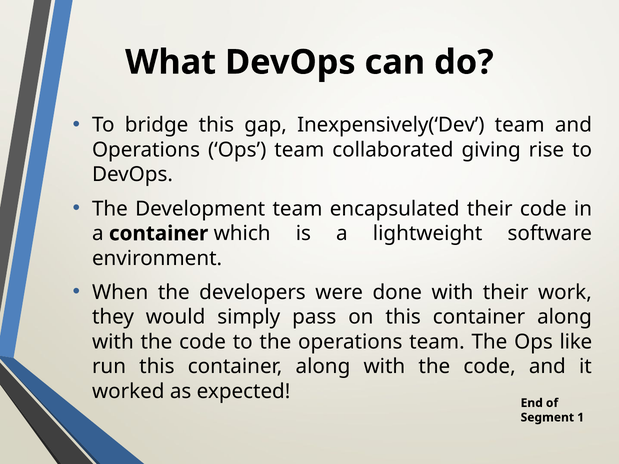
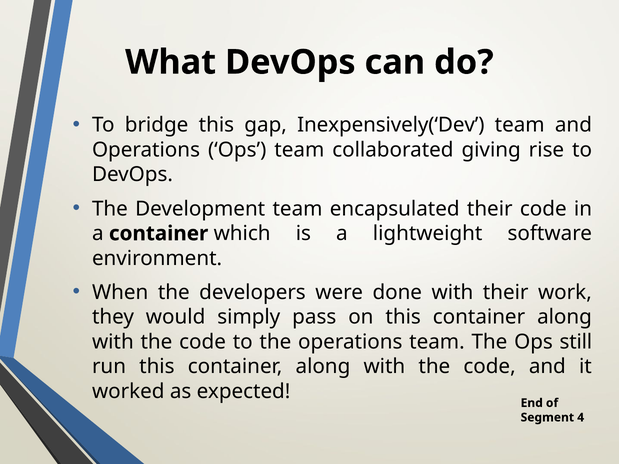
like: like -> still (576, 342)
1: 1 -> 4 (581, 418)
